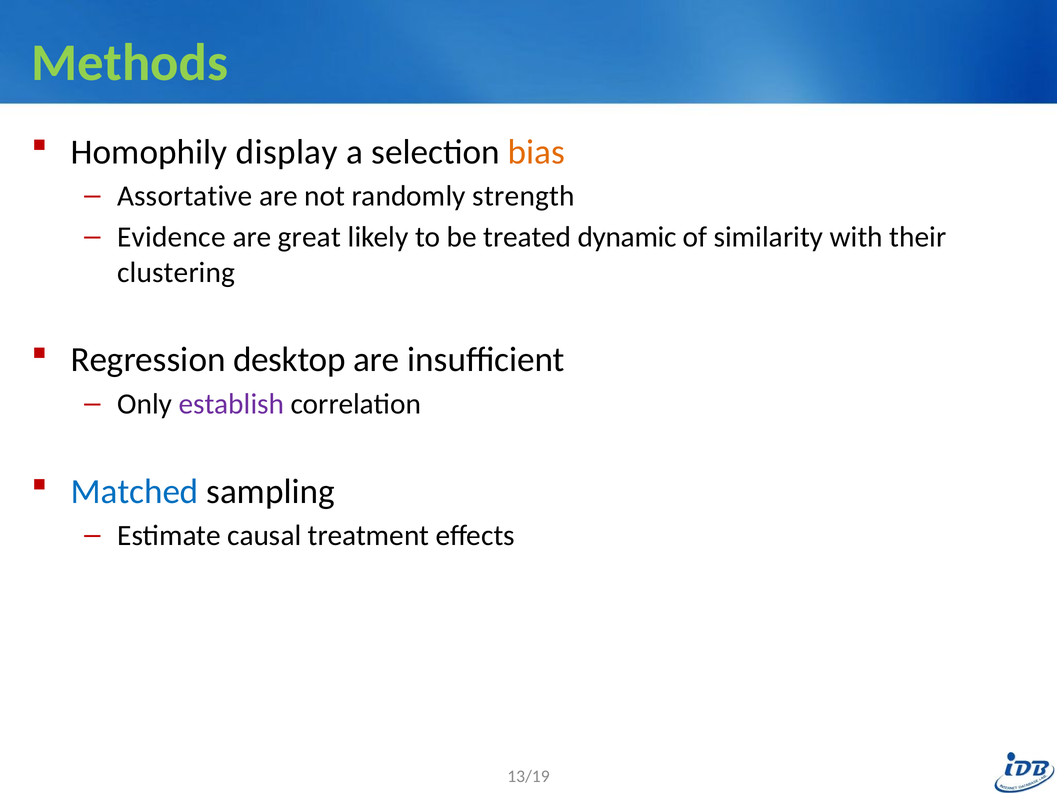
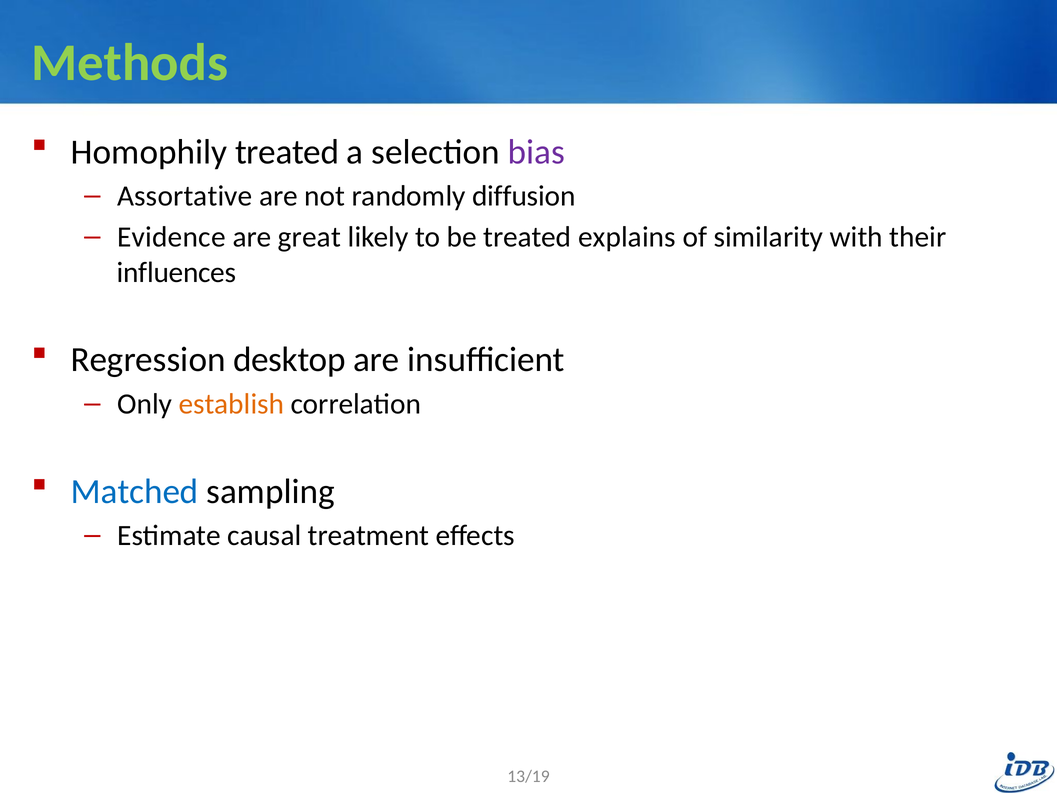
Homophily display: display -> treated (287, 152)
bias colour: orange -> purple (536, 152)
strength: strength -> diffusion (524, 196)
dynamic: dynamic -> explains (627, 237)
clustering: clustering -> influences (176, 272)
establish colour: purple -> orange (231, 404)
